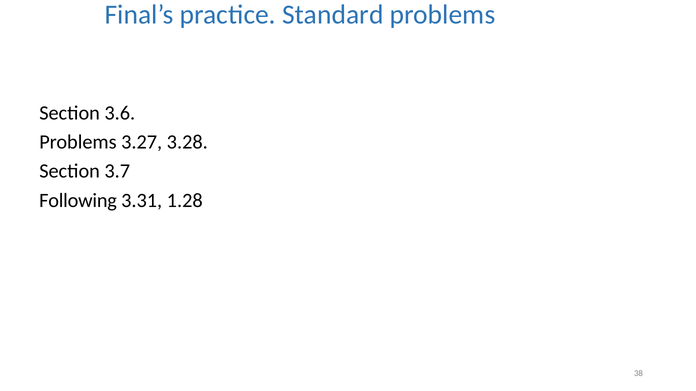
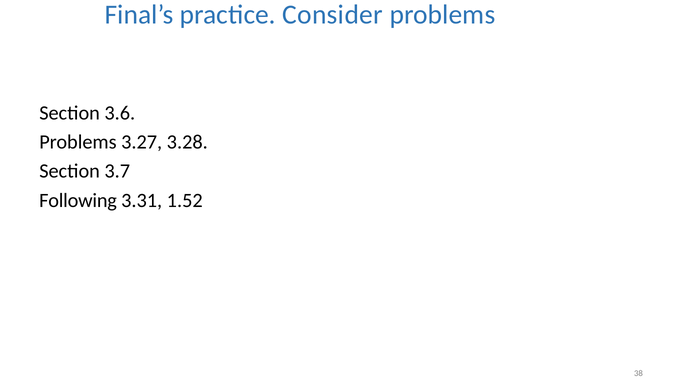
Standard: Standard -> Consider (333, 15)
1.28: 1.28 -> 1.52 (185, 201)
